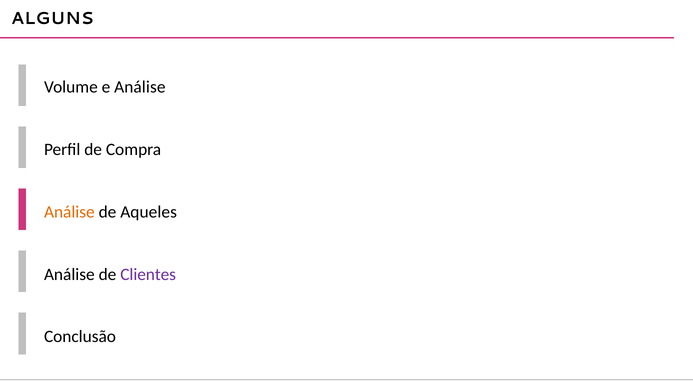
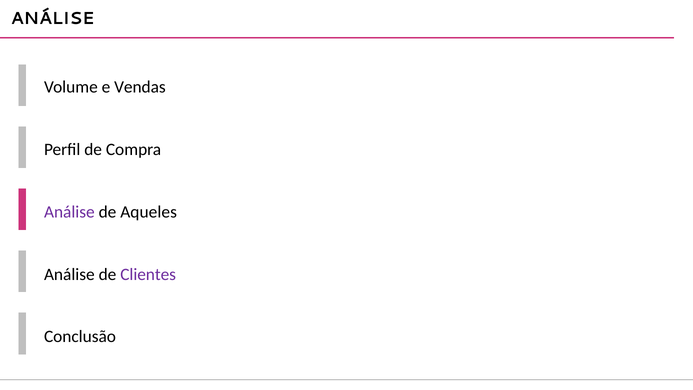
ALGUNS: ALGUNS -> ANÁLISE (53, 19)
e Análise: Análise -> Vendas (140, 87)
Análise colour: orange -> purple (69, 212)
